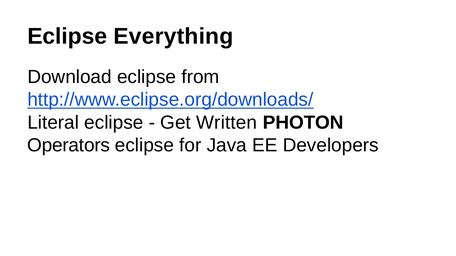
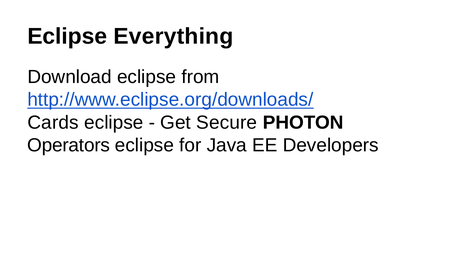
Literal: Literal -> Cards (53, 123)
Written: Written -> Secure (227, 123)
